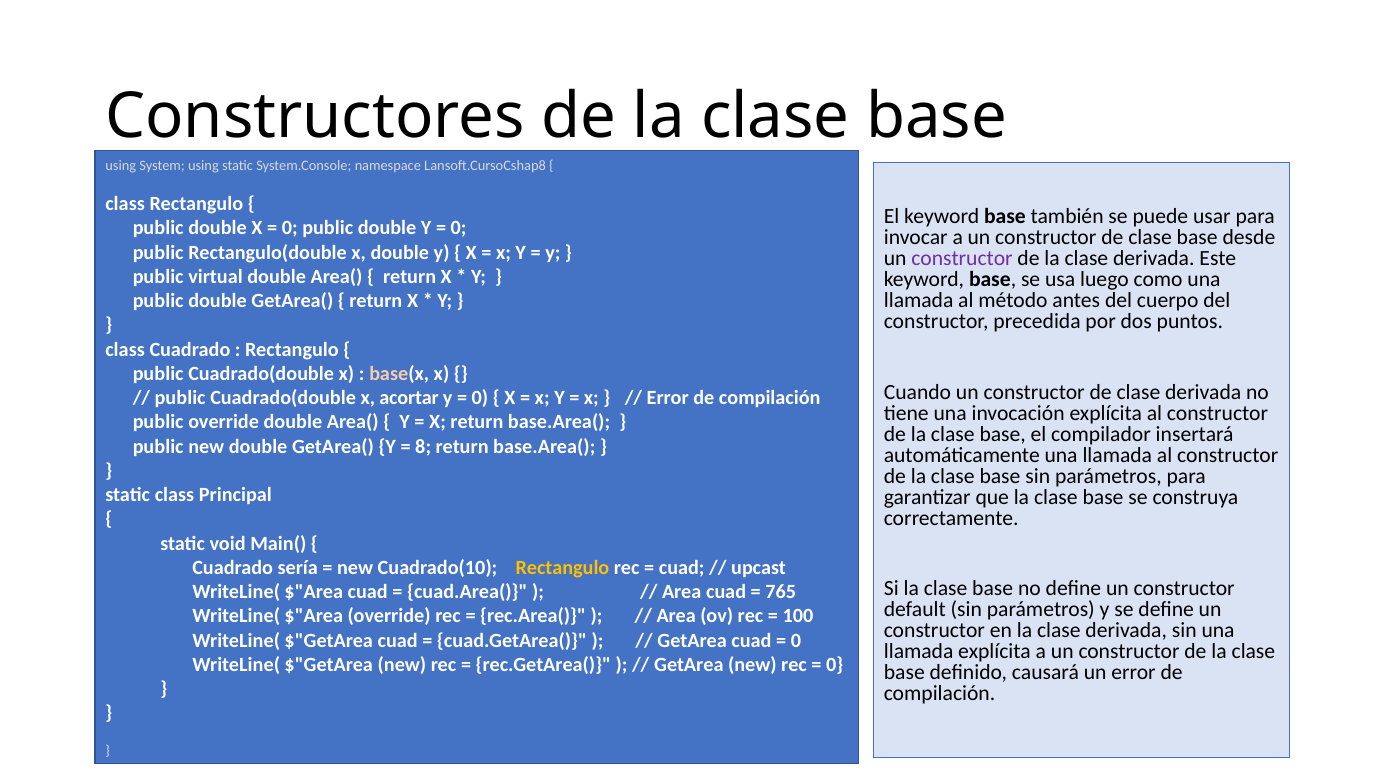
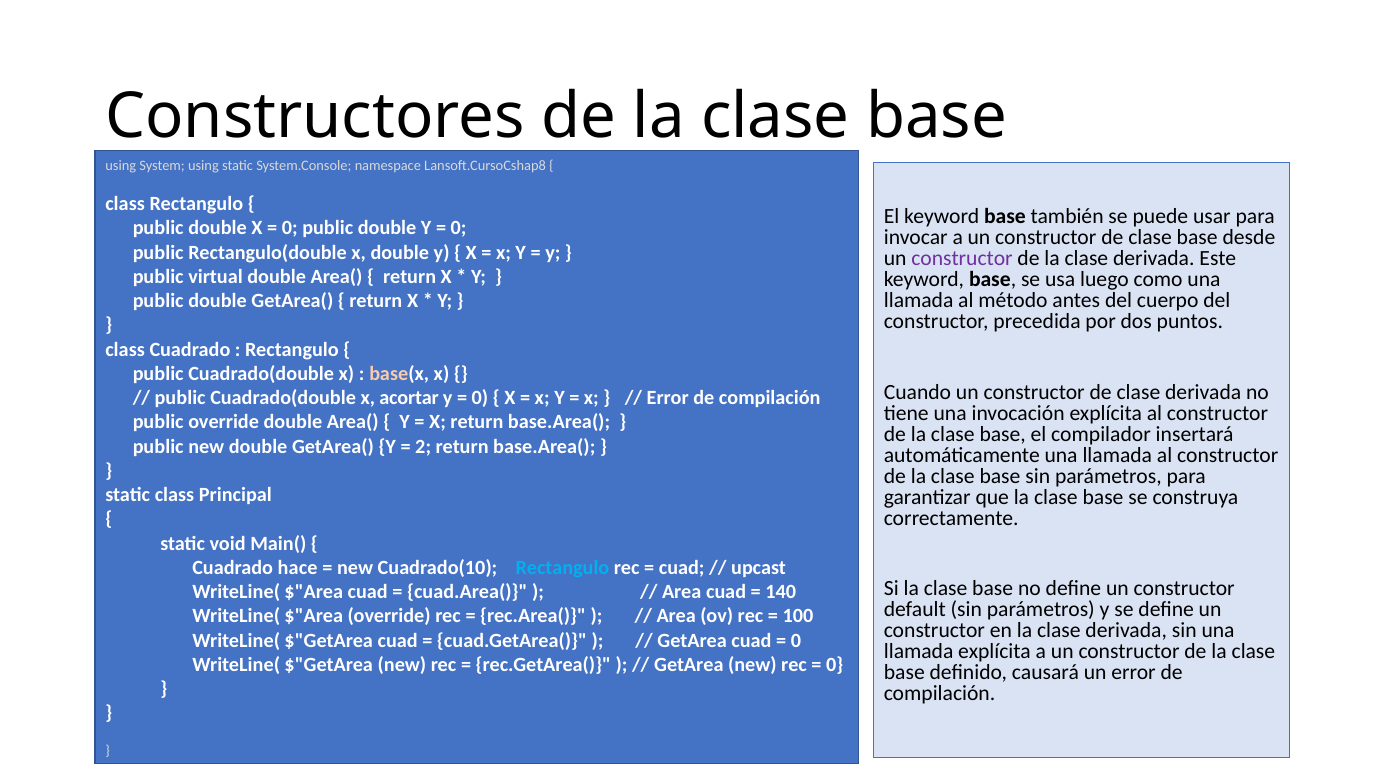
8: 8 -> 2 (423, 446)
sería: sería -> hace (298, 568)
Rectangulo colour: yellow -> light blue (562, 568)
765: 765 -> 140 (781, 592)
